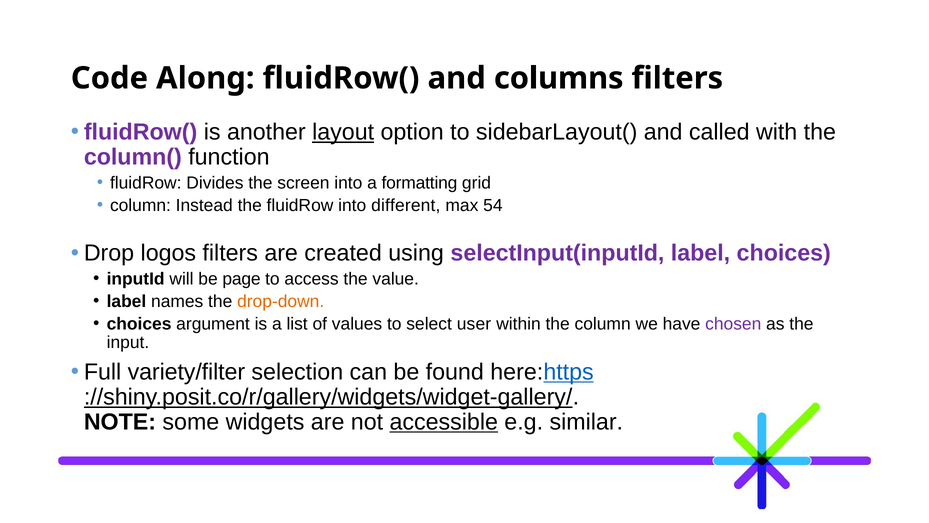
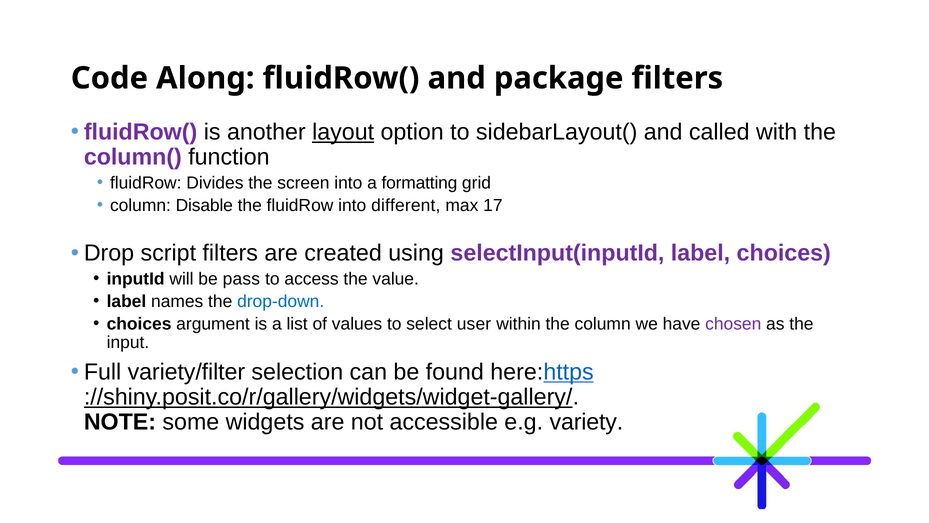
columns: columns -> package (559, 78)
Instead: Instead -> Disable (204, 205)
54: 54 -> 17 (493, 205)
logos: logos -> script (168, 253)
page: page -> pass (241, 279)
drop-down colour: orange -> blue (281, 301)
accessible underline: present -> none (444, 422)
similar: similar -> variety (586, 422)
